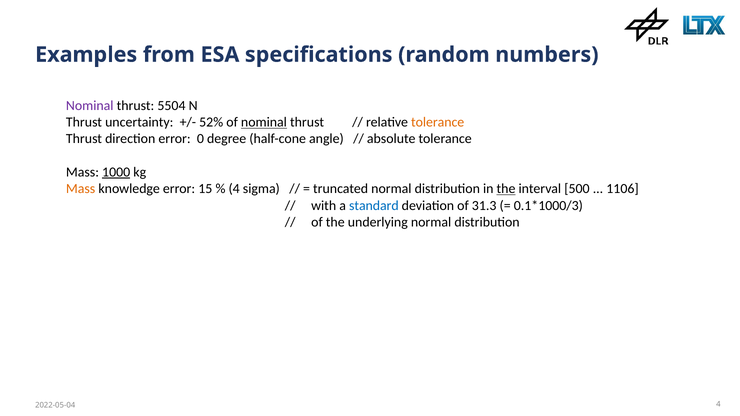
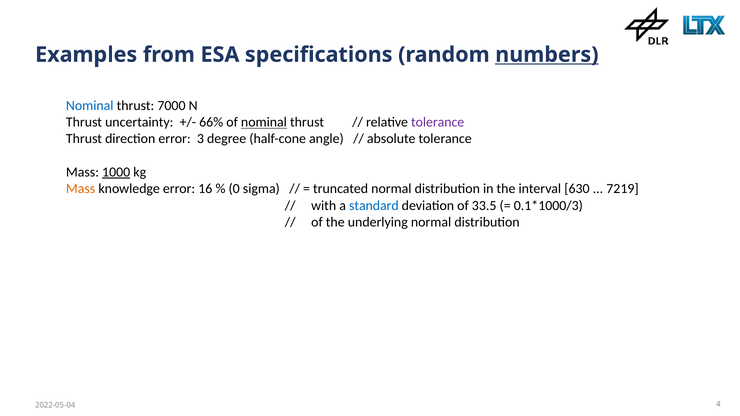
numbers underline: none -> present (547, 55)
Nominal colour: purple -> blue (90, 106)
5504: 5504 -> 7000 (171, 106)
52%: 52% -> 66% (211, 122)
tolerance colour: orange -> purple (438, 122)
0: 0 -> 3 (200, 139)
15: 15 -> 16 (205, 189)
4: 4 -> 0 (234, 189)
the underline: present -> none (506, 189)
500: 500 -> 630 (577, 189)
1106: 1106 -> 7219 (623, 189)
31.3: 31.3 -> 33.5 (484, 206)
